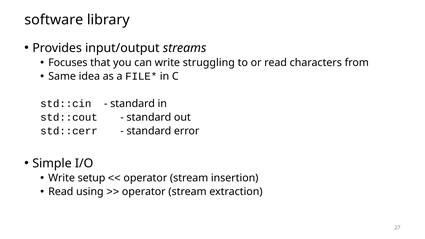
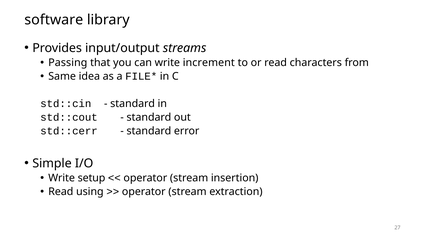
Focuses: Focuses -> Passing (68, 63)
struggling: struggling -> increment (209, 63)
